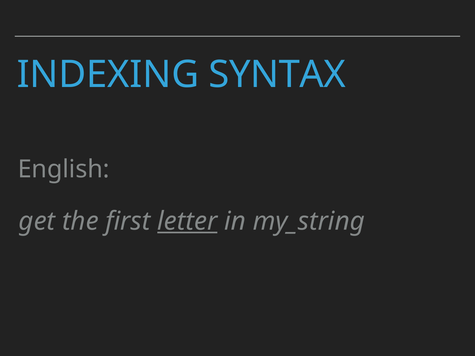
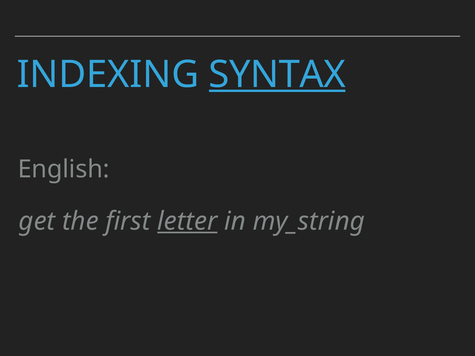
SYNTAX underline: none -> present (277, 75)
